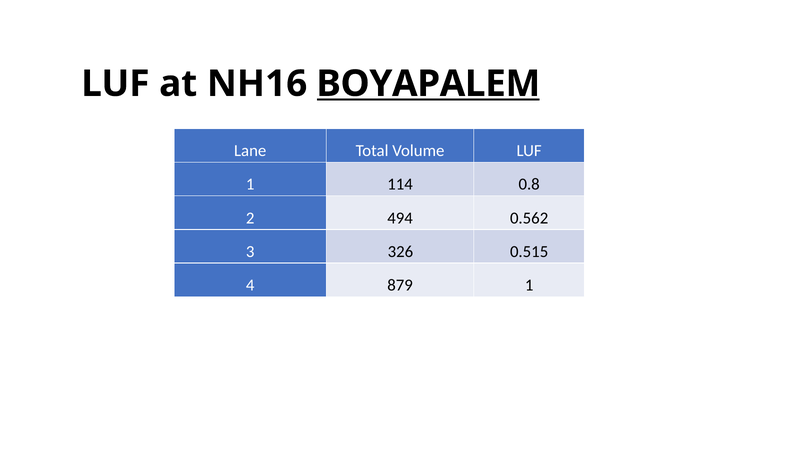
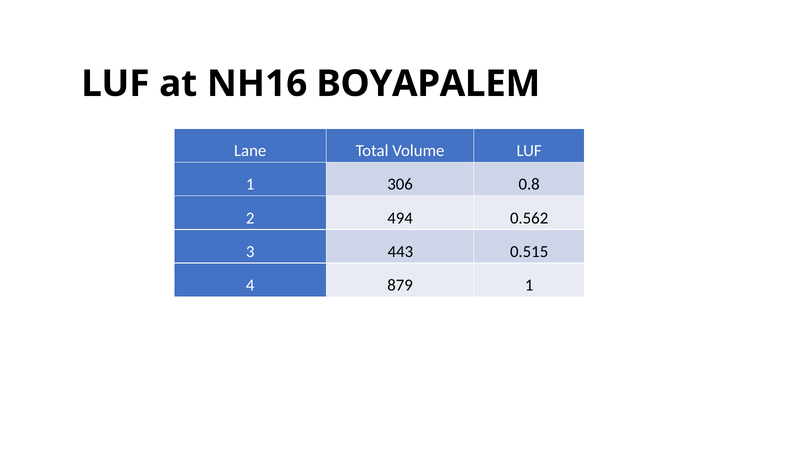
BOYAPALEM underline: present -> none (428, 84)
114: 114 -> 306 (400, 184)
326: 326 -> 443 (400, 252)
